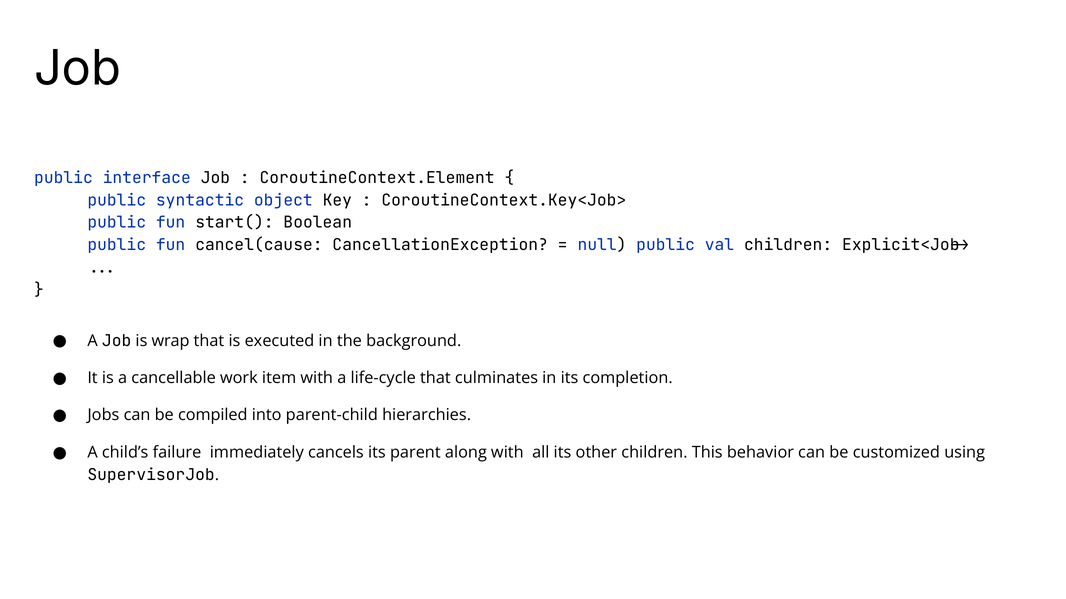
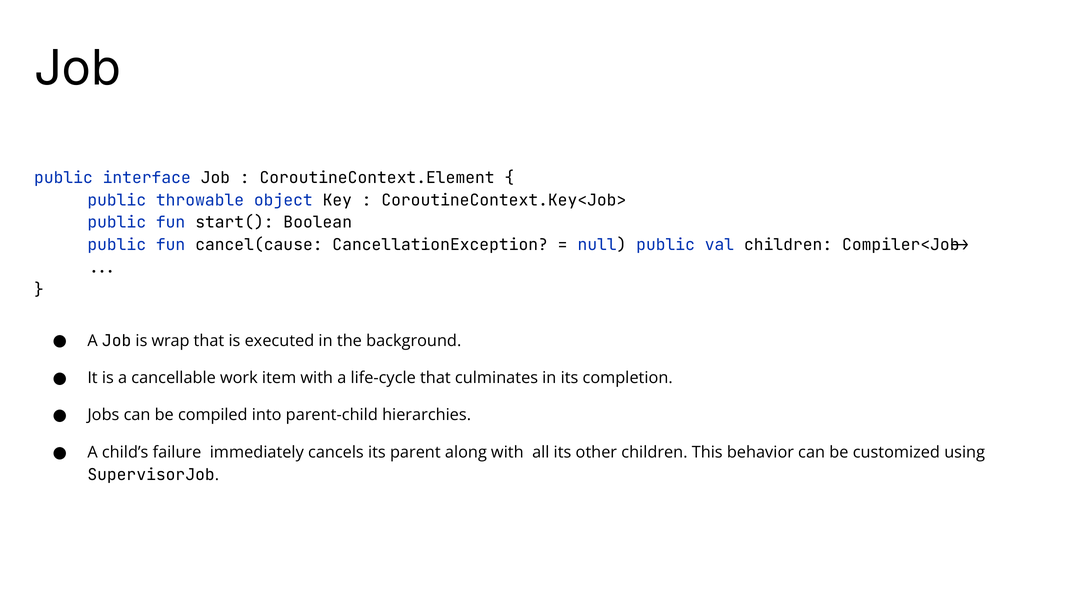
syntactic: syntactic -> throwable (200, 200)
Explicit<Job>: Explicit<Job> -> Compiler<Job> (906, 245)
